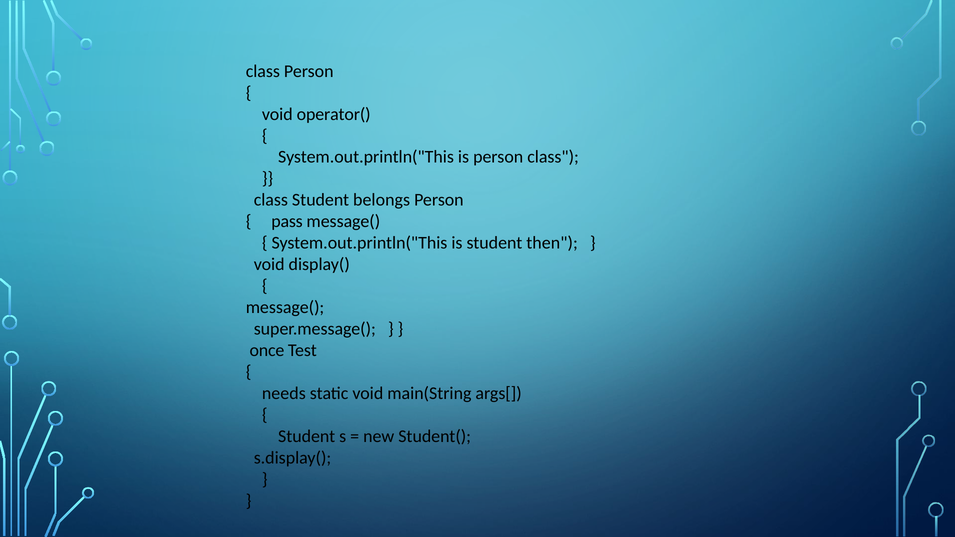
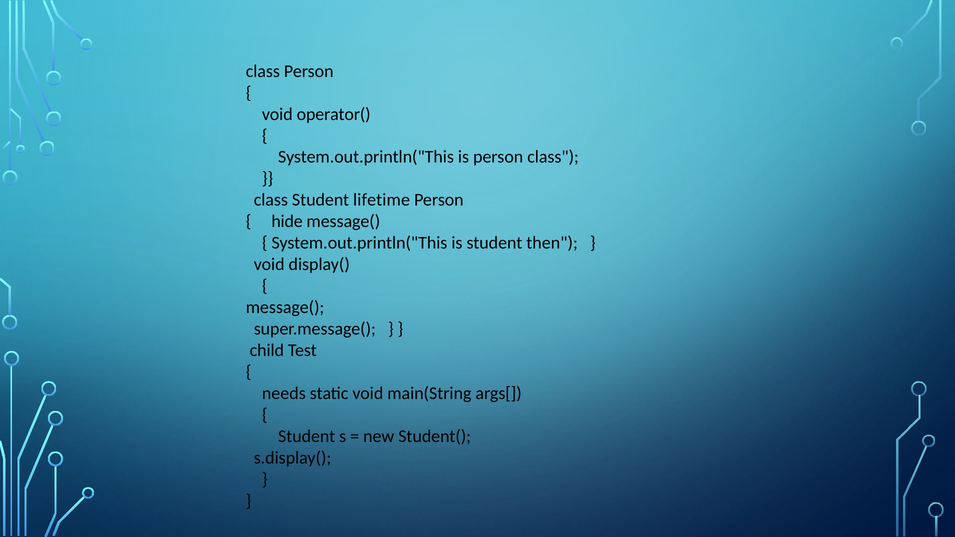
belongs: belongs -> lifetime (382, 200)
pass: pass -> hide (287, 222)
once: once -> child (267, 351)
